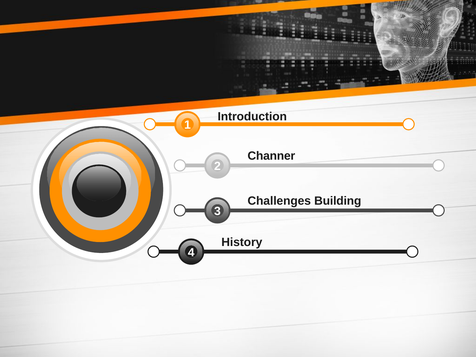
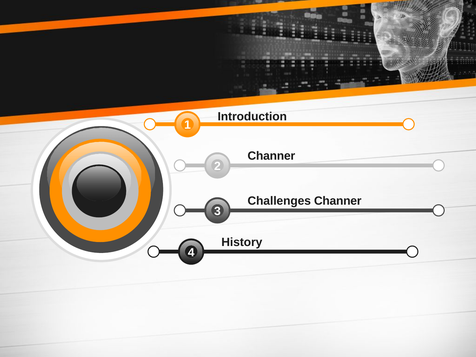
Challenges Building: Building -> Channer (338, 201)
